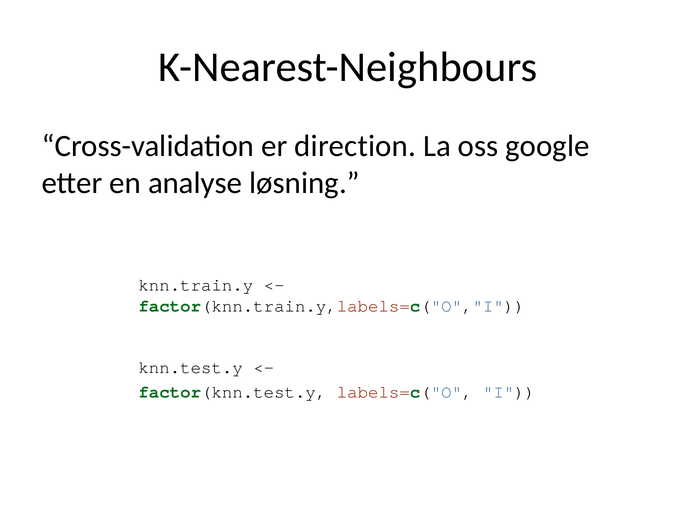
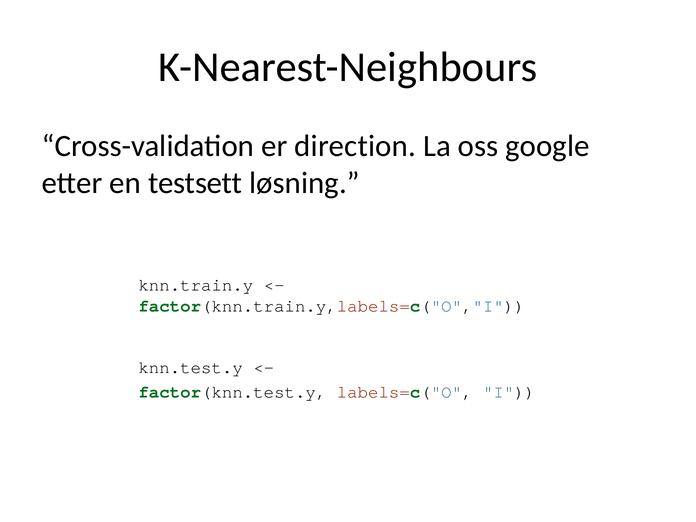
analyse: analyse -> testsett (195, 183)
